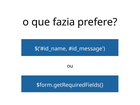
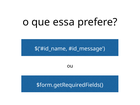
fazia: fazia -> essa (64, 22)
